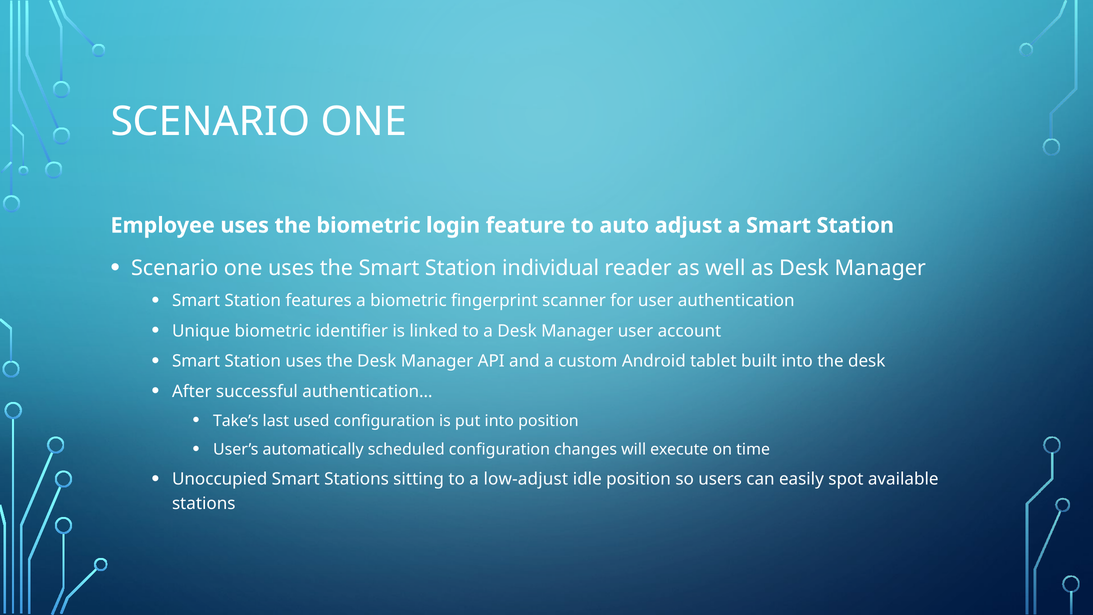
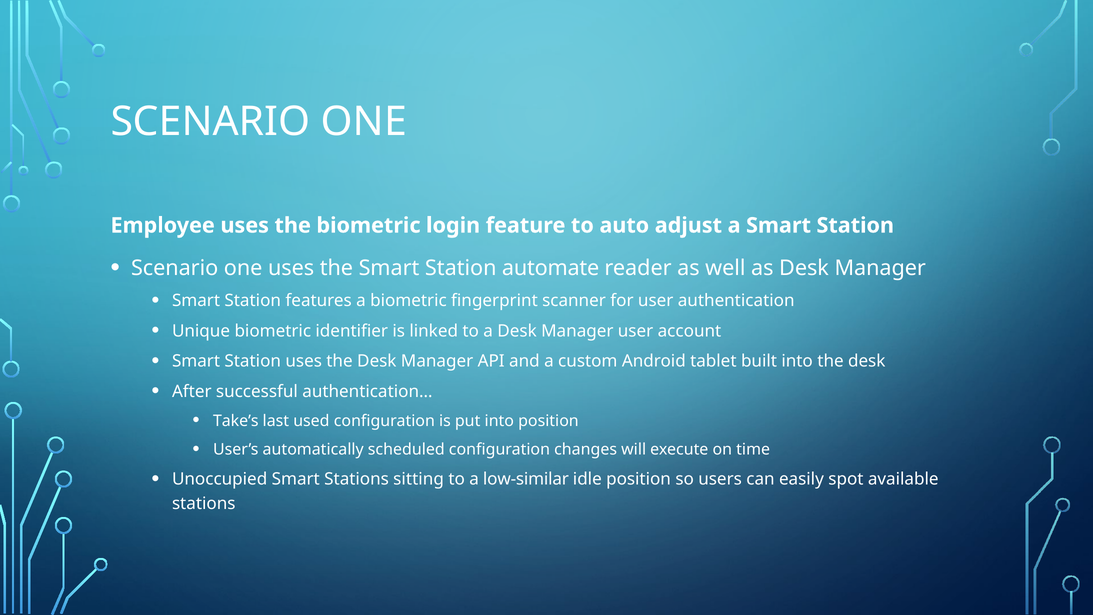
individual: individual -> automate (551, 268)
low-adjust: low-adjust -> low-similar (526, 479)
